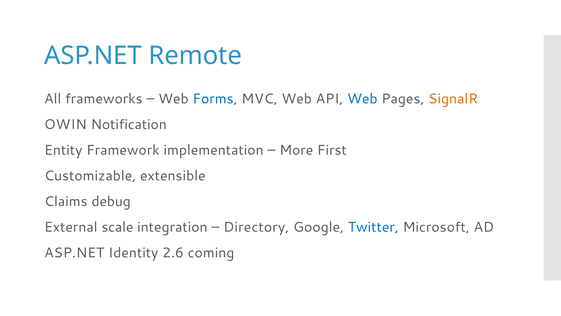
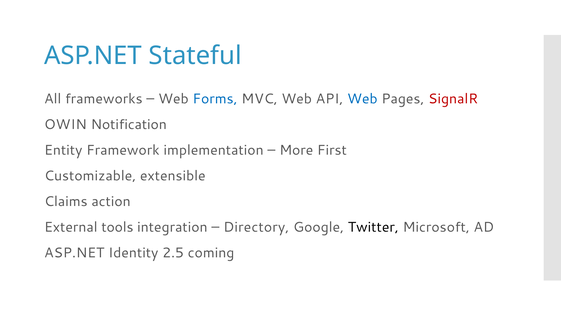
Remote: Remote -> Stateful (195, 56)
SignalR colour: orange -> red (453, 99)
debug: debug -> action (111, 201)
scale: scale -> tools (117, 227)
Twitter colour: blue -> black (373, 227)
2.6: 2.6 -> 2.5 (173, 253)
